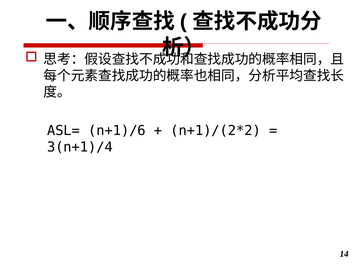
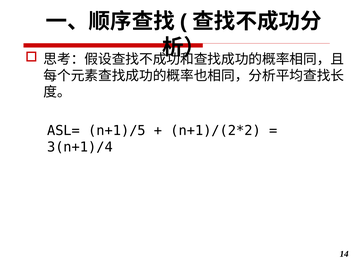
n+1)/6: n+1)/6 -> n+1)/5 (117, 131)
